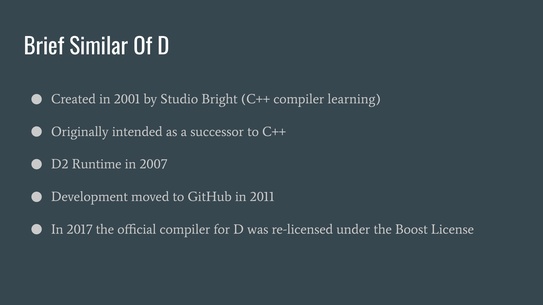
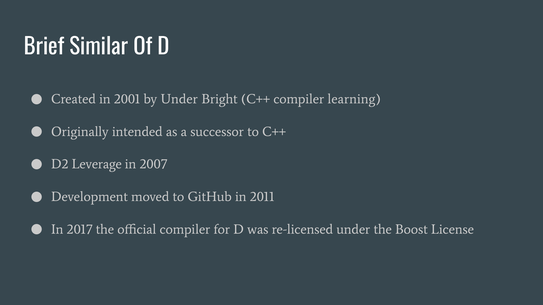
by Studio: Studio -> Under (179, 99)
Runtime: Runtime -> Leverage (97, 164)
